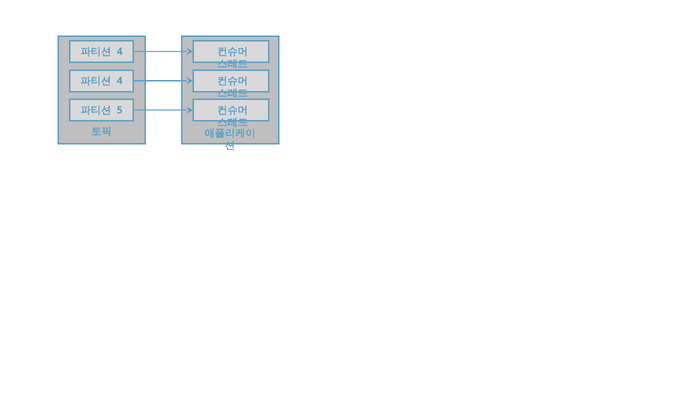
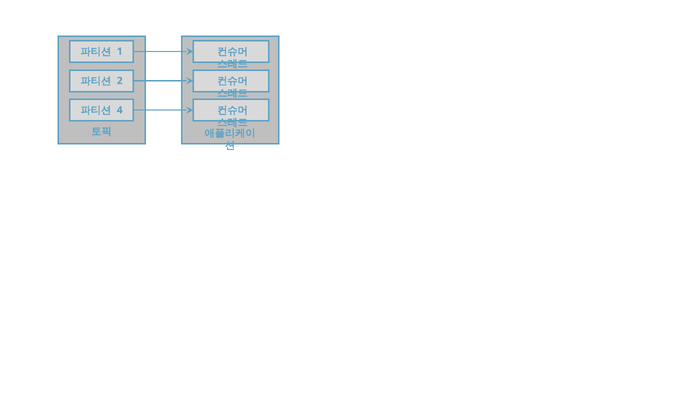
4: 4 -> 1 (120, 51)
4: 4 -> 2 (120, 81)
5: 5 -> 4 (120, 110)
